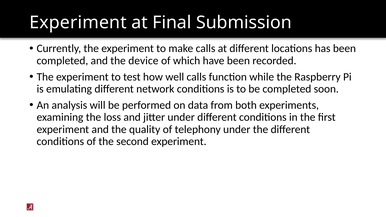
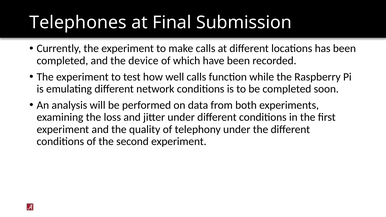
Experiment: Experiment -> Telephones (78, 22)
